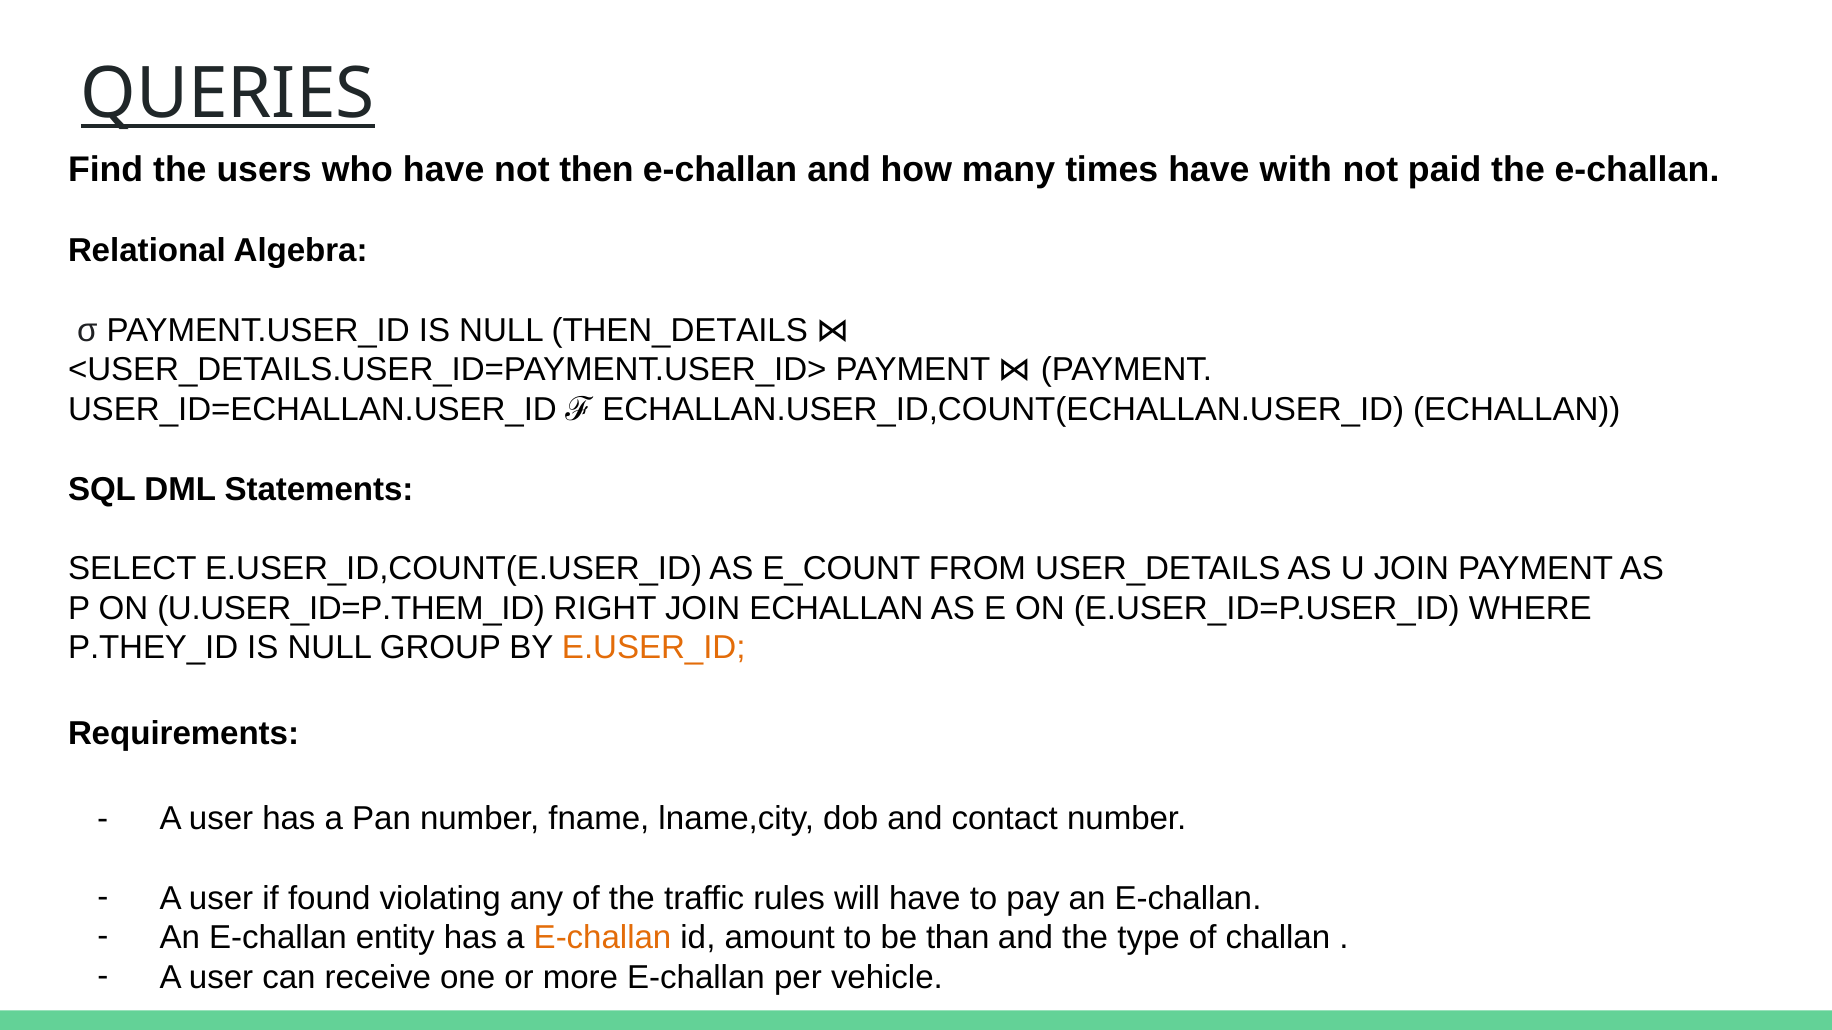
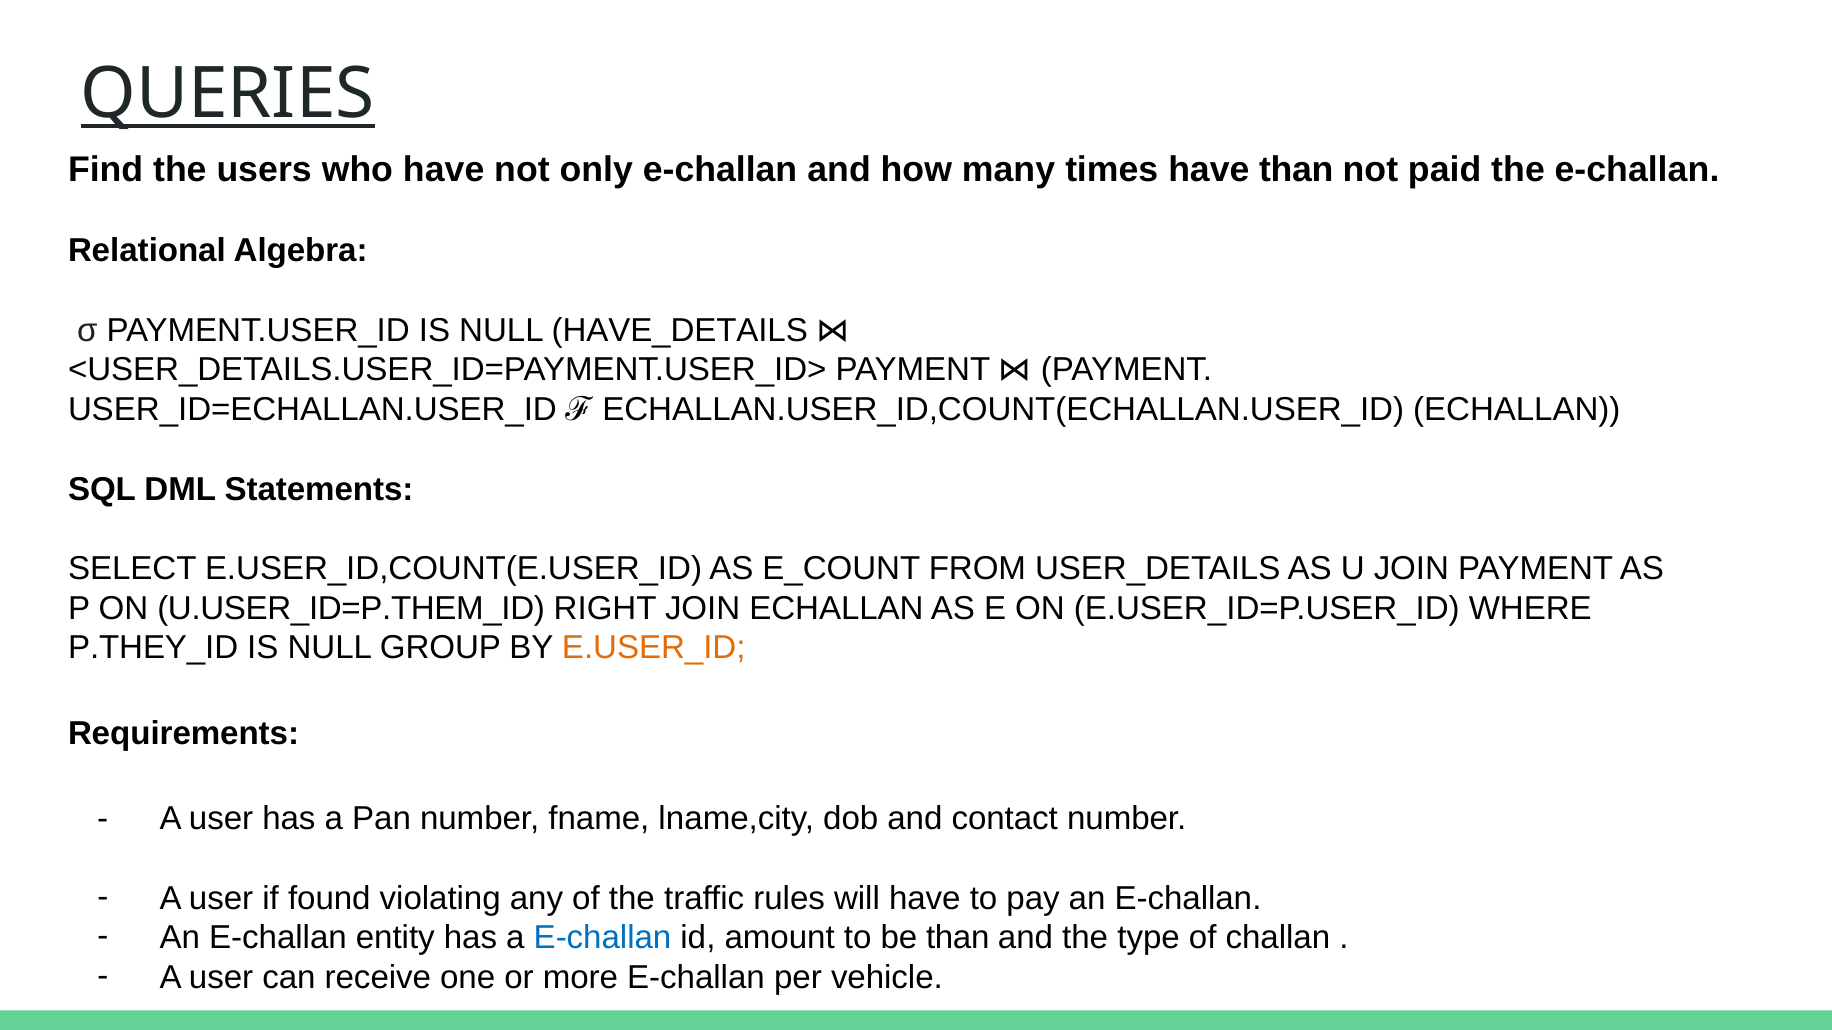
then: then -> only (596, 170)
have with: with -> than (1296, 170)
THEN_DETAILS: THEN_DETAILS -> HAVE_DETAILS (680, 330)
E-challan colour: orange -> blue (603, 938)
